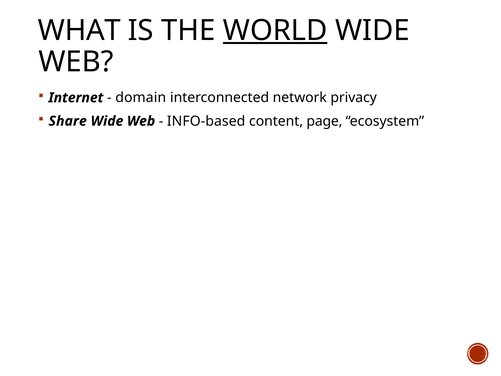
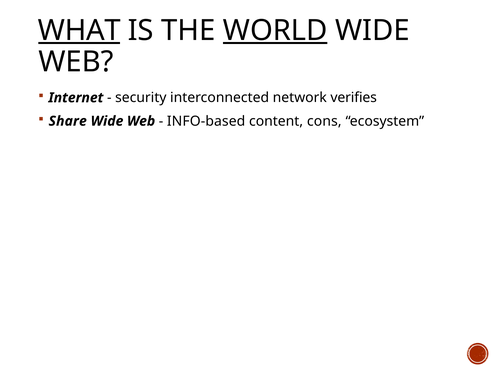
WHAT underline: none -> present (79, 30)
domain: domain -> security (141, 98)
privacy: privacy -> verifies (354, 98)
page: page -> cons (324, 121)
